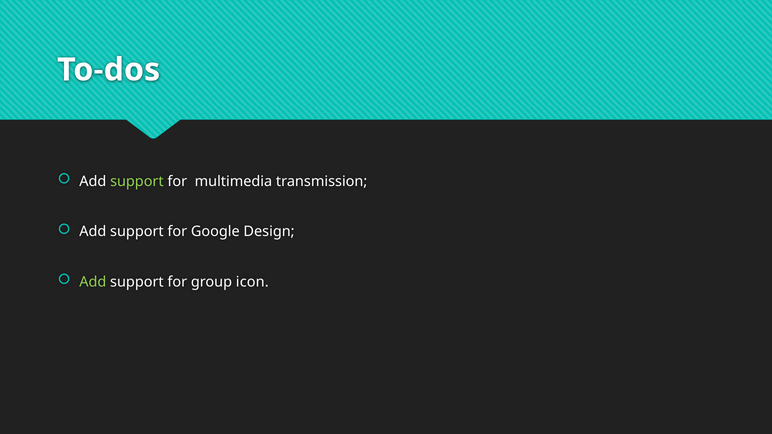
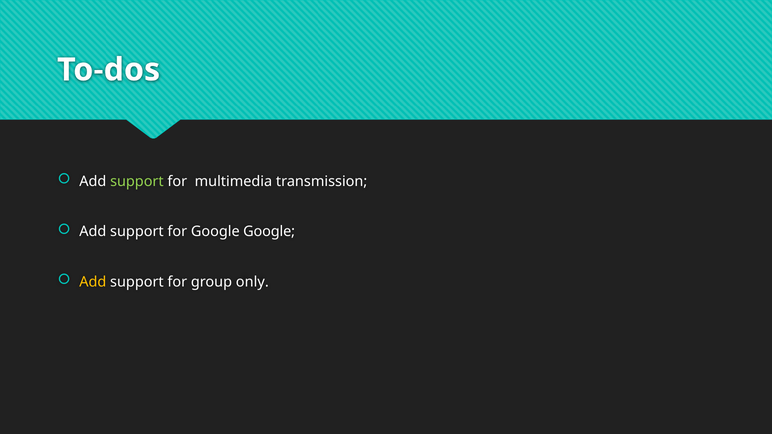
Google Design: Design -> Google (269, 232)
Add colour: light green -> yellow (93, 282)
icon: icon -> only (252, 282)
